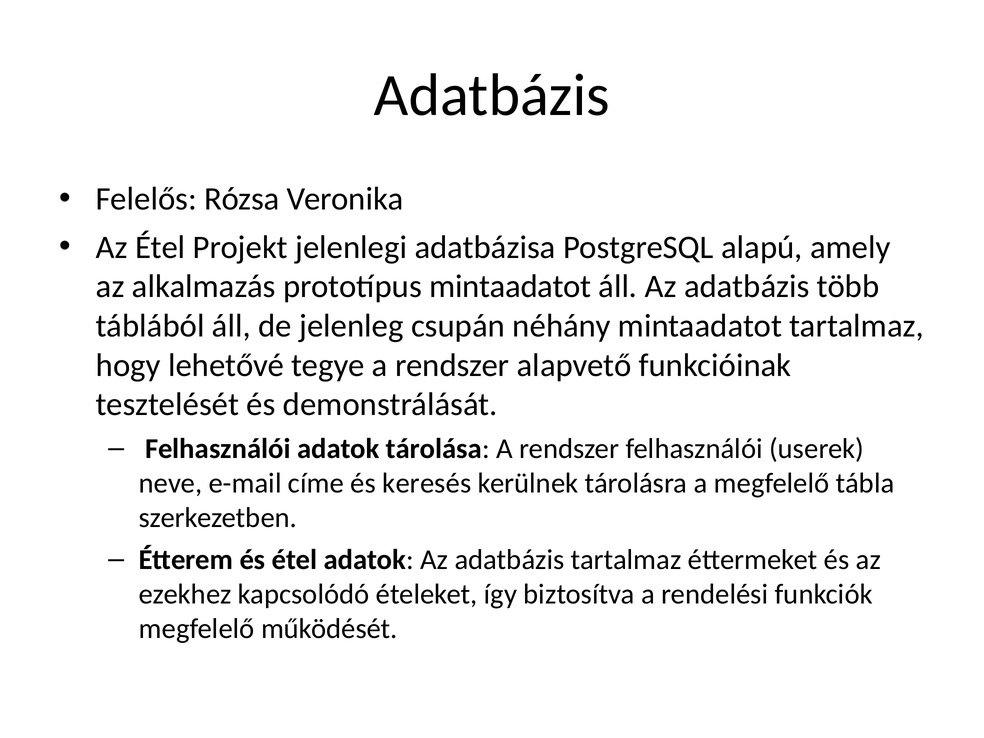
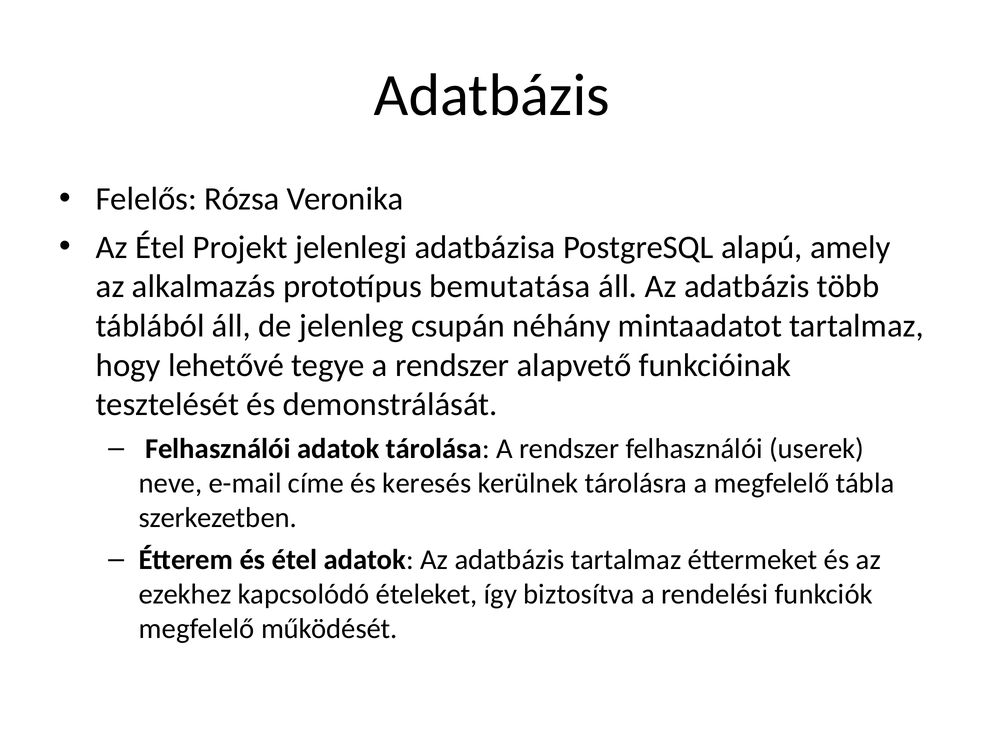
prototípus mintaadatot: mintaadatot -> bemutatása (510, 287)
